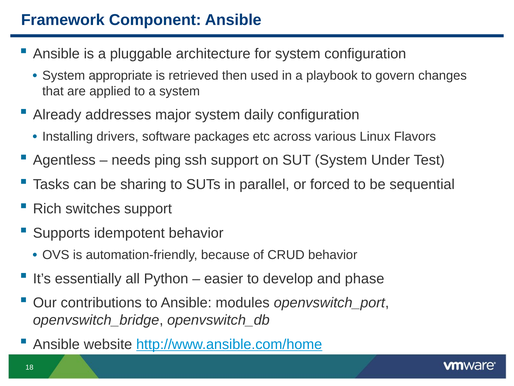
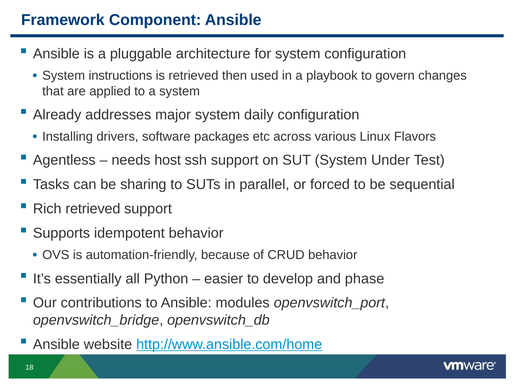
appropriate: appropriate -> instructions (120, 76)
ping: ping -> host (168, 160)
Rich switches: switches -> retrieved (93, 209)
